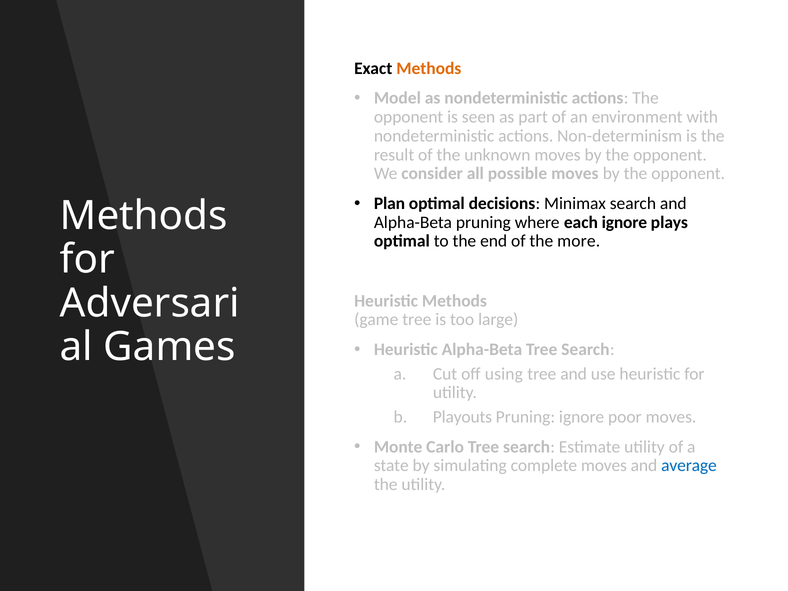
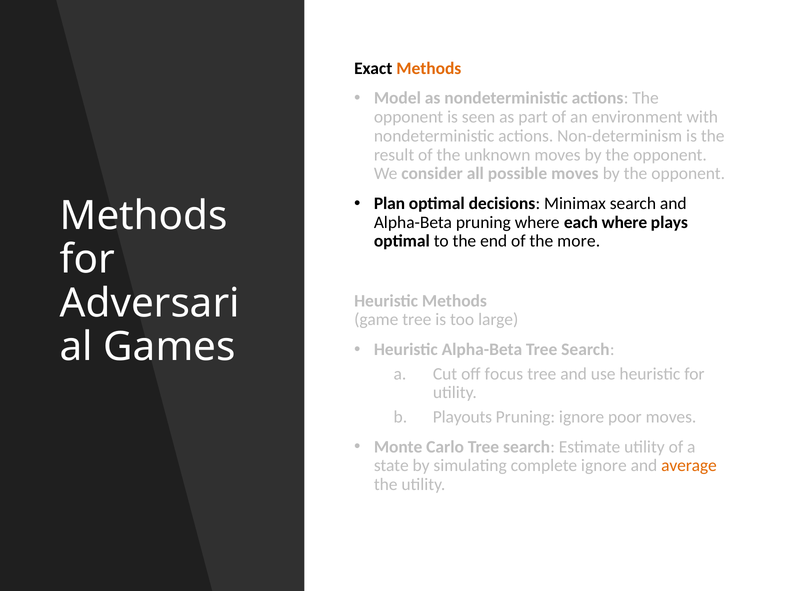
each ignore: ignore -> where (624, 222)
using: using -> focus (504, 374)
complete moves: moves -> ignore (604, 466)
average colour: blue -> orange (689, 466)
